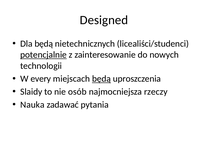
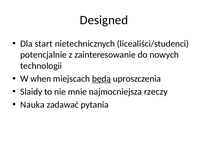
Dla będą: będą -> start (44, 44)
potencjalnie underline: present -> none (43, 55)
every: every -> when (41, 79)
osób: osób -> mnie (77, 92)
